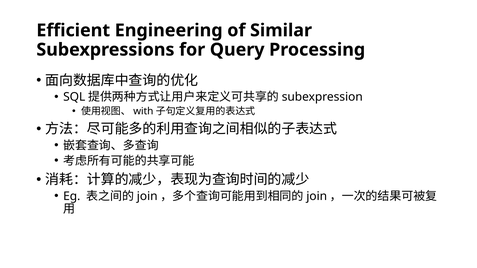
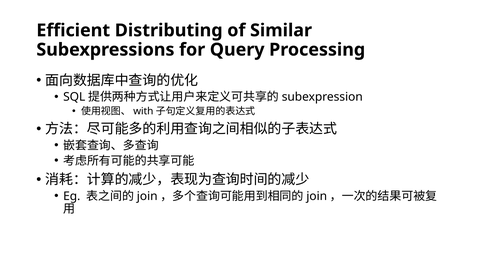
Engineering: Engineering -> Distributing (169, 30)
